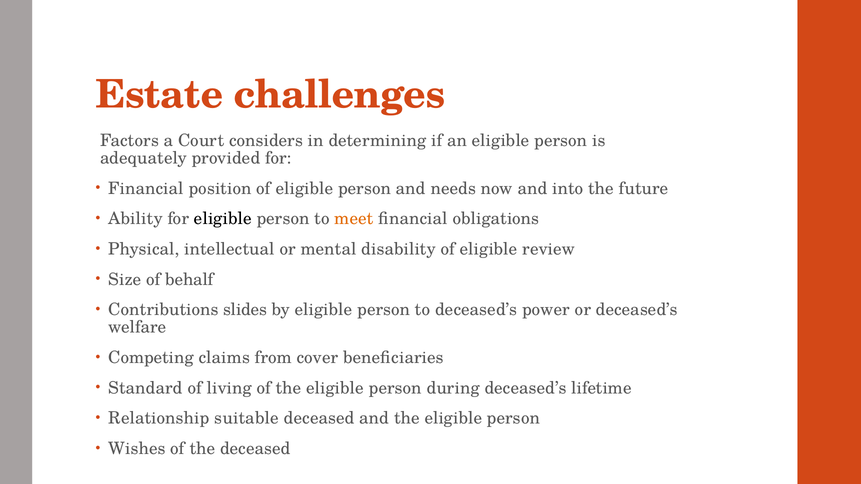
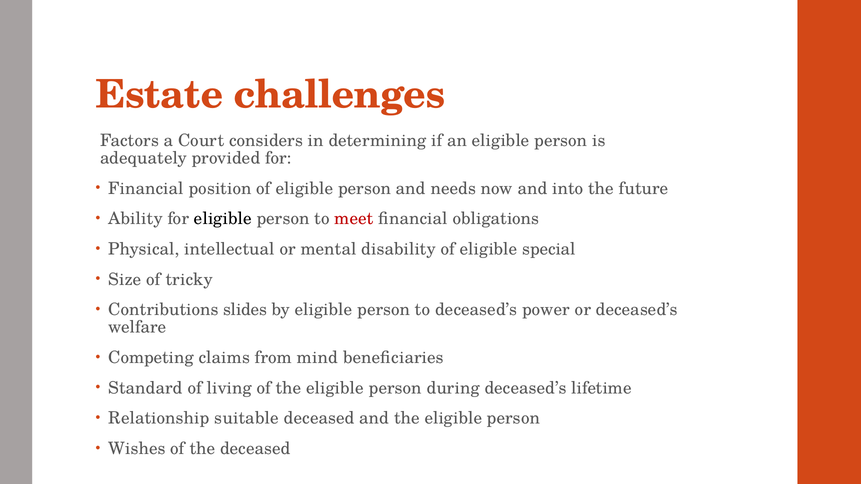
meet colour: orange -> red (354, 219)
review: review -> special (549, 249)
behalf: behalf -> tricky (189, 280)
cover: cover -> mind (317, 358)
